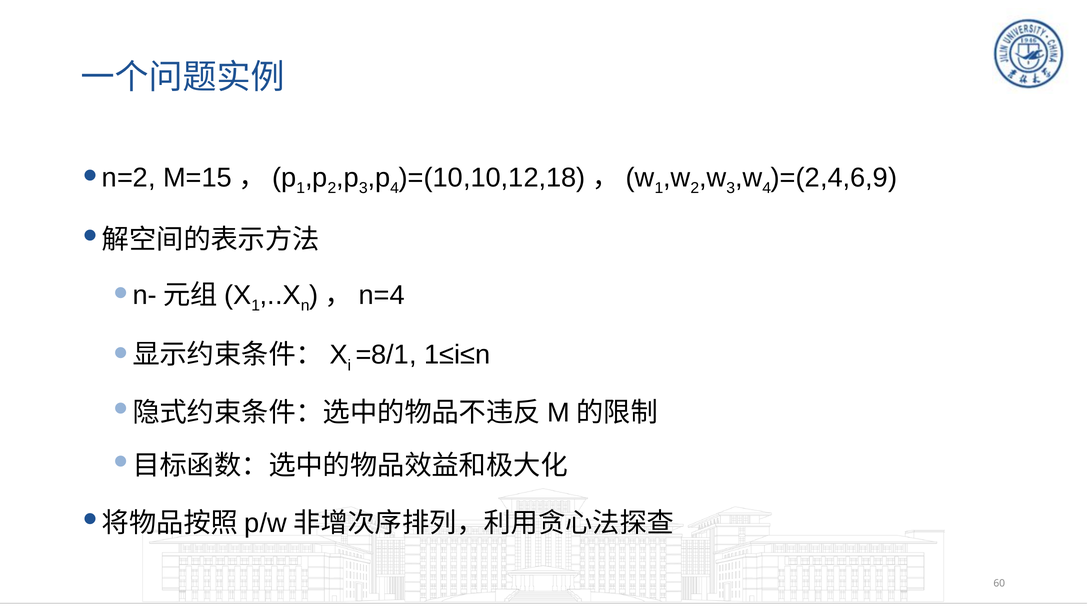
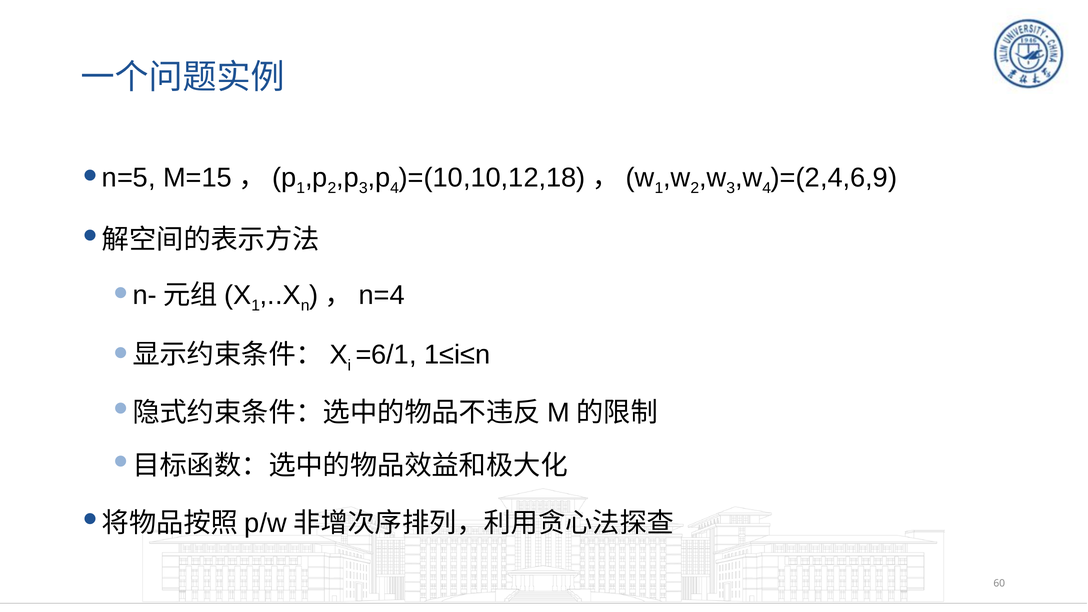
n=2: n=2 -> n=5 (129, 178)
=8/1: =8/1 -> =6/1 (386, 355)
